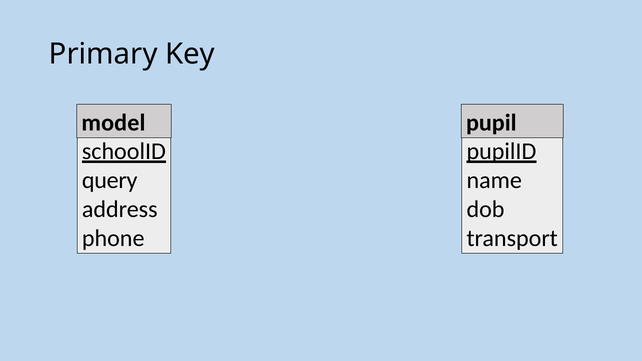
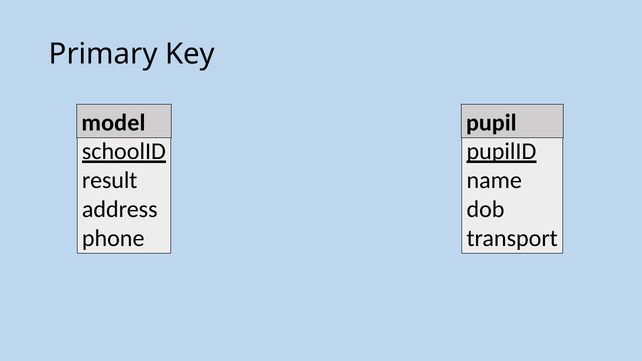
query: query -> result (110, 180)
